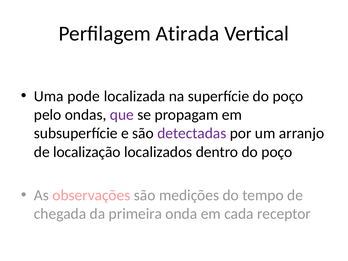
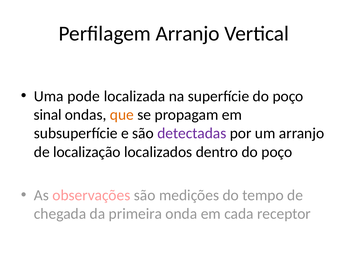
Perfilagem Atirada: Atirada -> Arranjo (188, 34)
pelo: pelo -> sinal (48, 115)
que colour: purple -> orange (122, 115)
